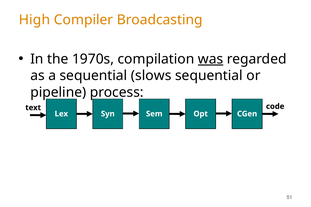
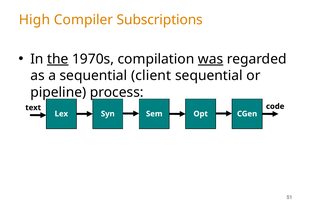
Broadcasting: Broadcasting -> Subscriptions (160, 20)
the underline: none -> present (58, 59)
slows: slows -> client (151, 76)
